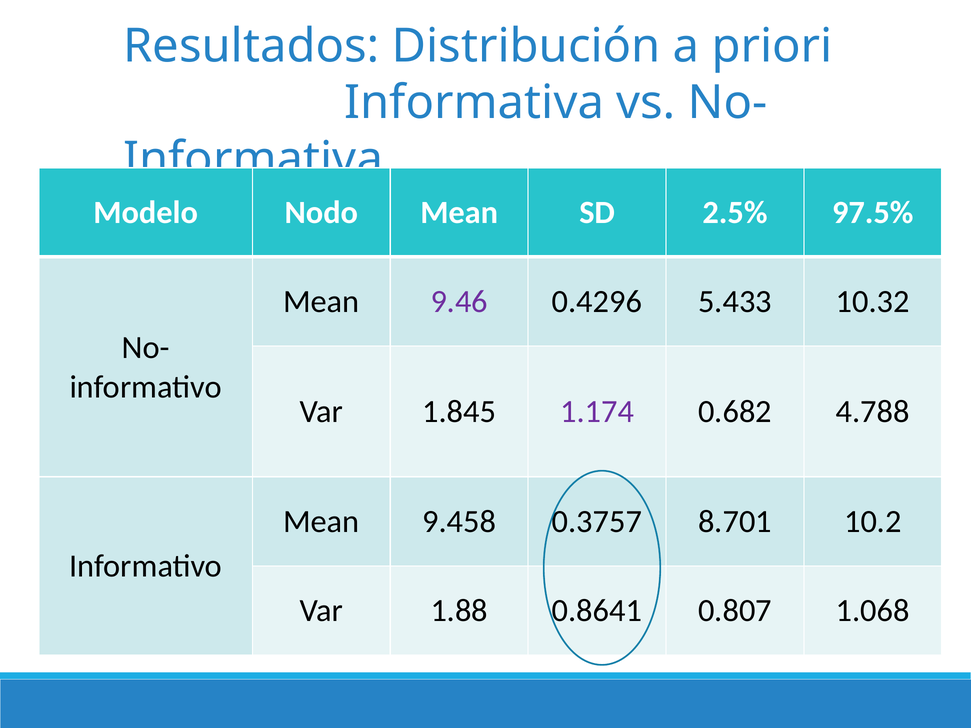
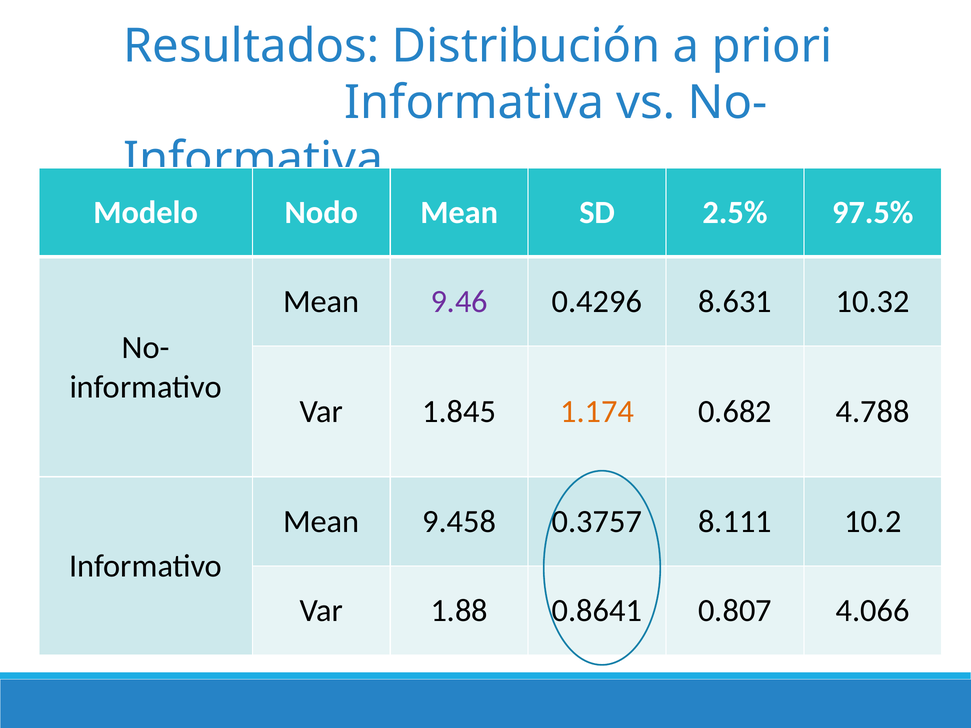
5.433: 5.433 -> 8.631 (735, 302)
1.174 colour: purple -> orange (597, 412)
8.701: 8.701 -> 8.111 (735, 522)
1.068: 1.068 -> 4.066 (873, 611)
